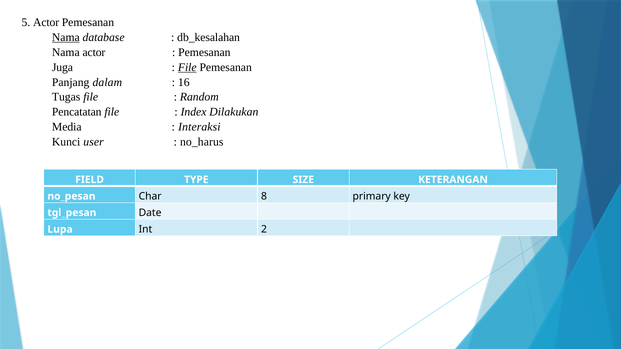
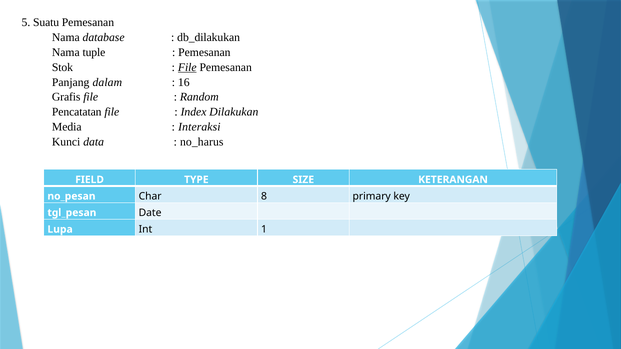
5 Actor: Actor -> Suatu (46, 22)
Nama underline: present -> none (66, 37)
db_kesalahan: db_kesalahan -> db_dilakukan (209, 37)
Nama actor: actor -> tuple (94, 52)
Juga: Juga -> Stok (62, 67)
Tugas: Tugas -> Grafis (66, 97)
user: user -> data (94, 142)
2: 2 -> 1 (264, 229)
